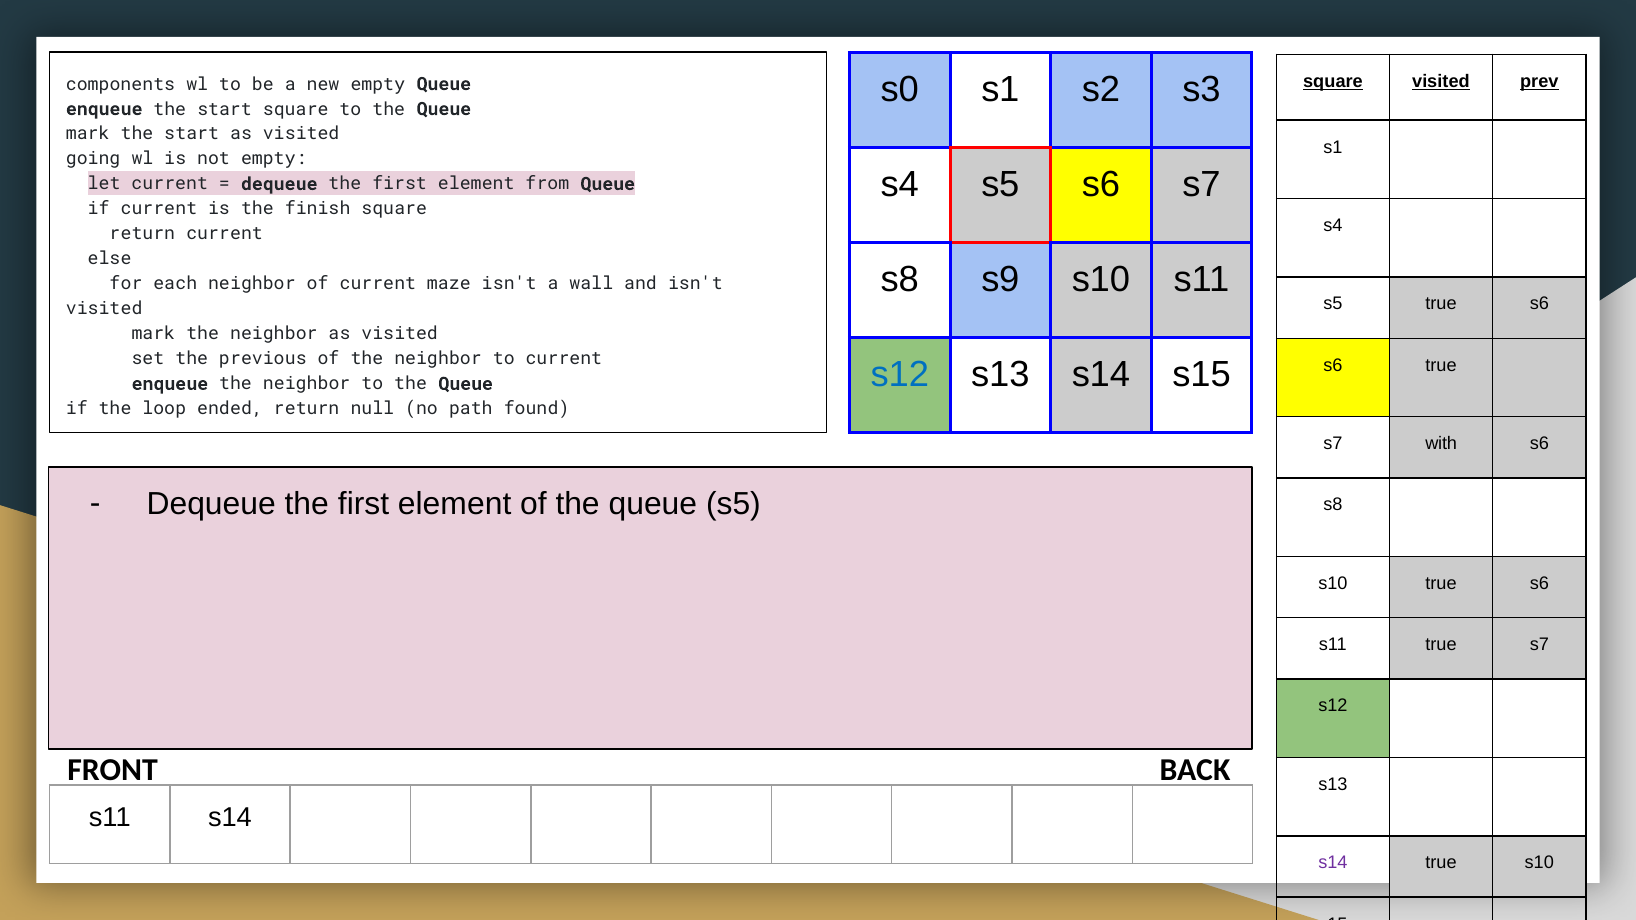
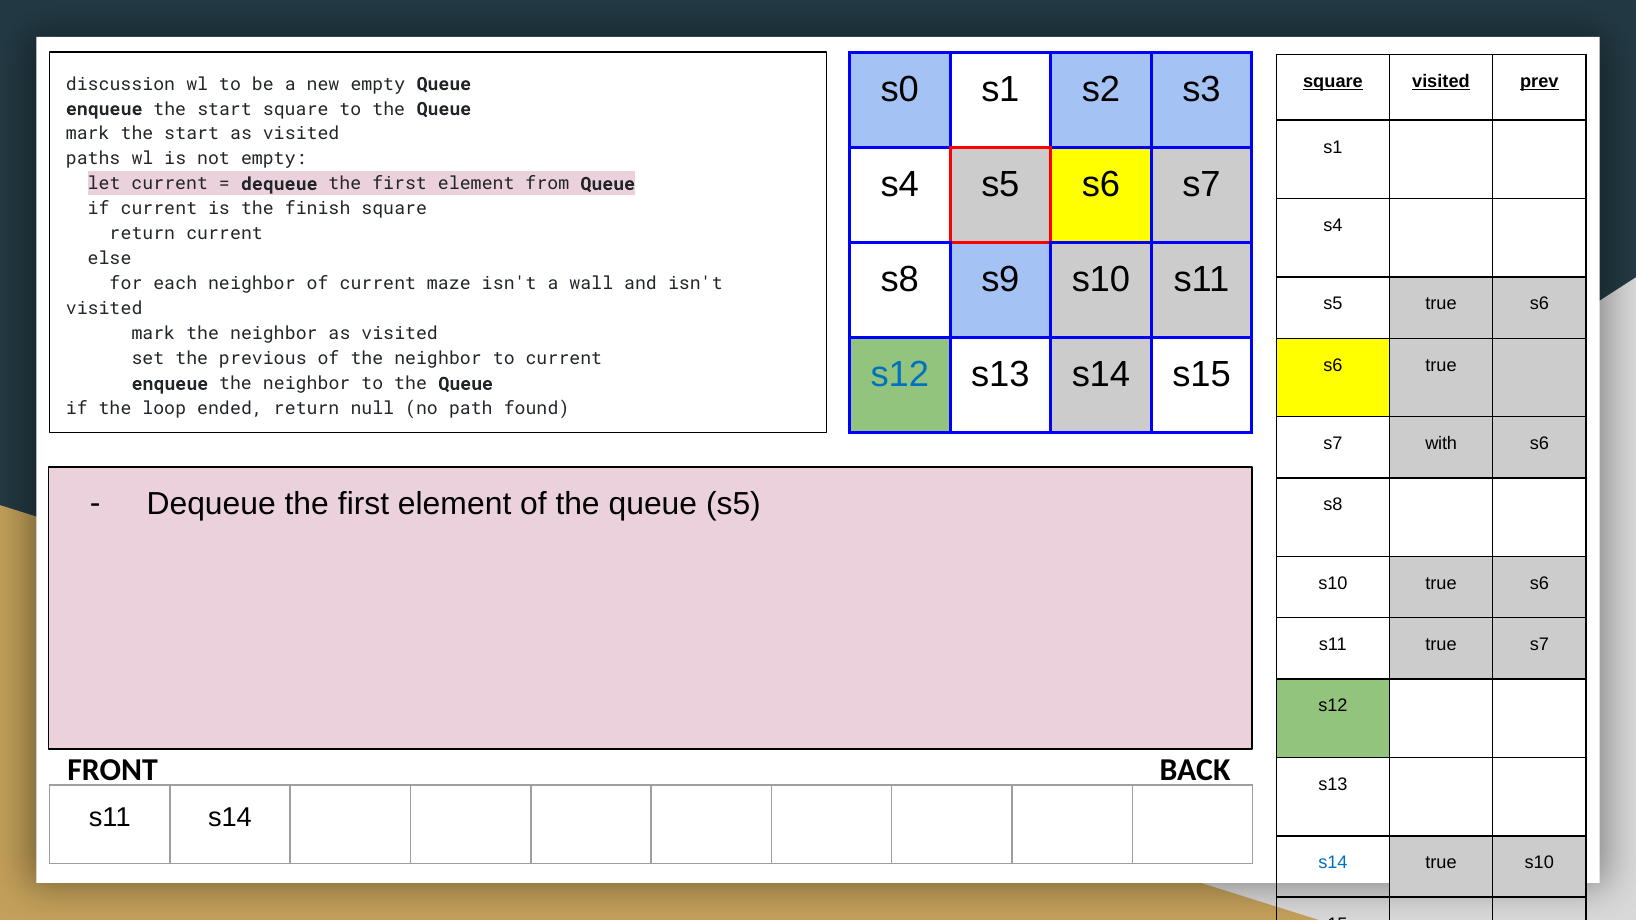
components: components -> discussion (120, 84)
going: going -> paths (93, 159)
s14 colour: purple -> blue (1333, 863)
